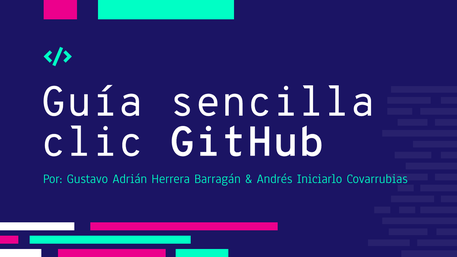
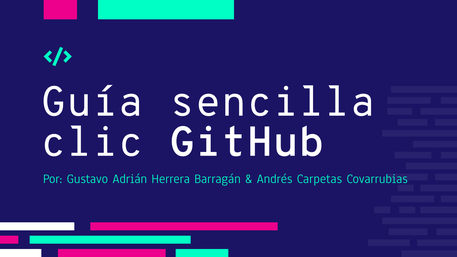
Iniciarlo: Iniciarlo -> Carpetas (319, 179)
